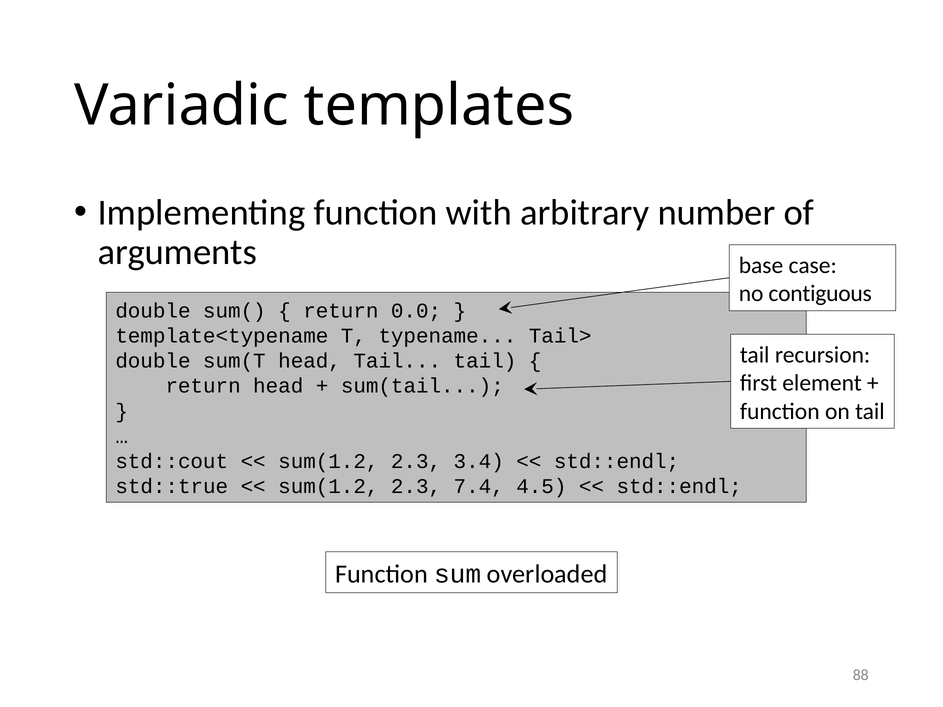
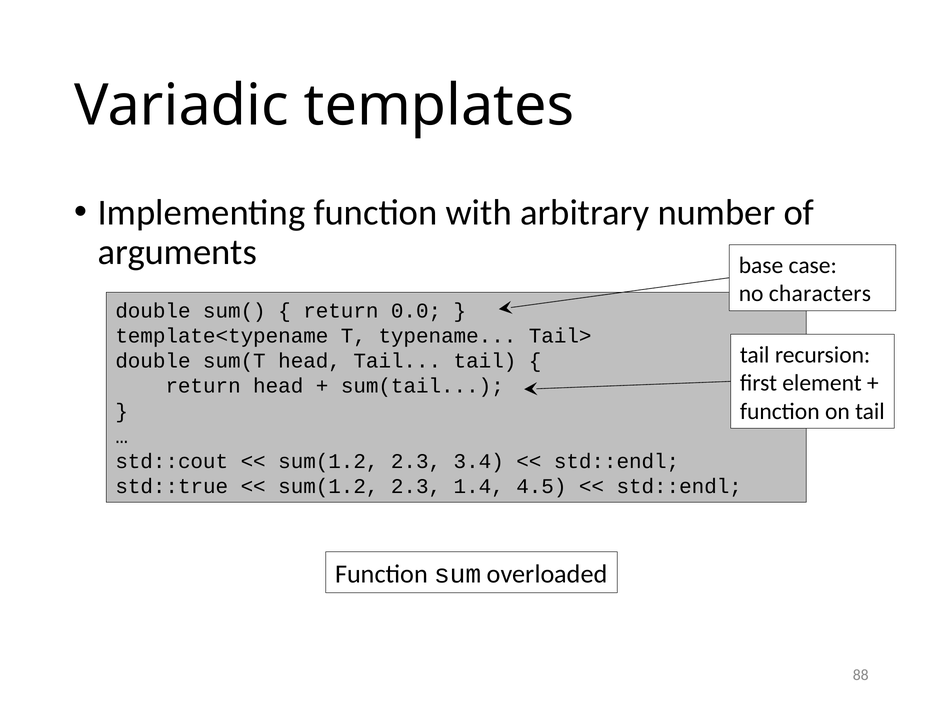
contiguous: contiguous -> characters (820, 294)
7.4: 7.4 -> 1.4 (479, 487)
